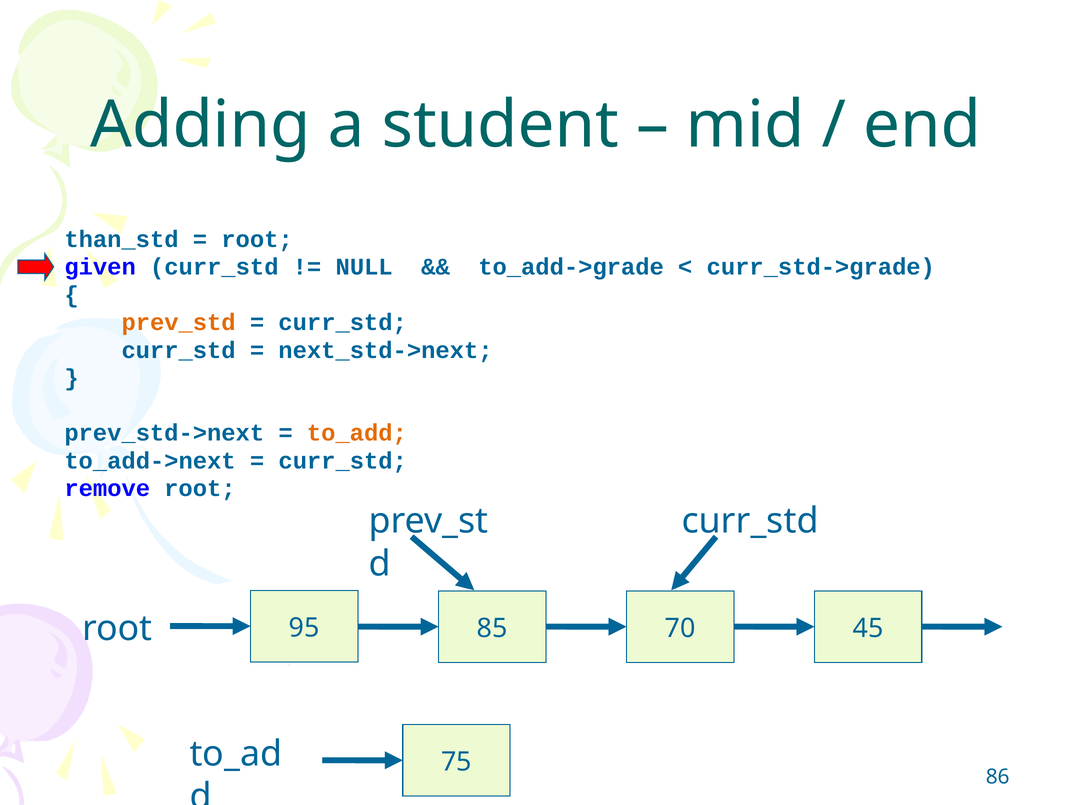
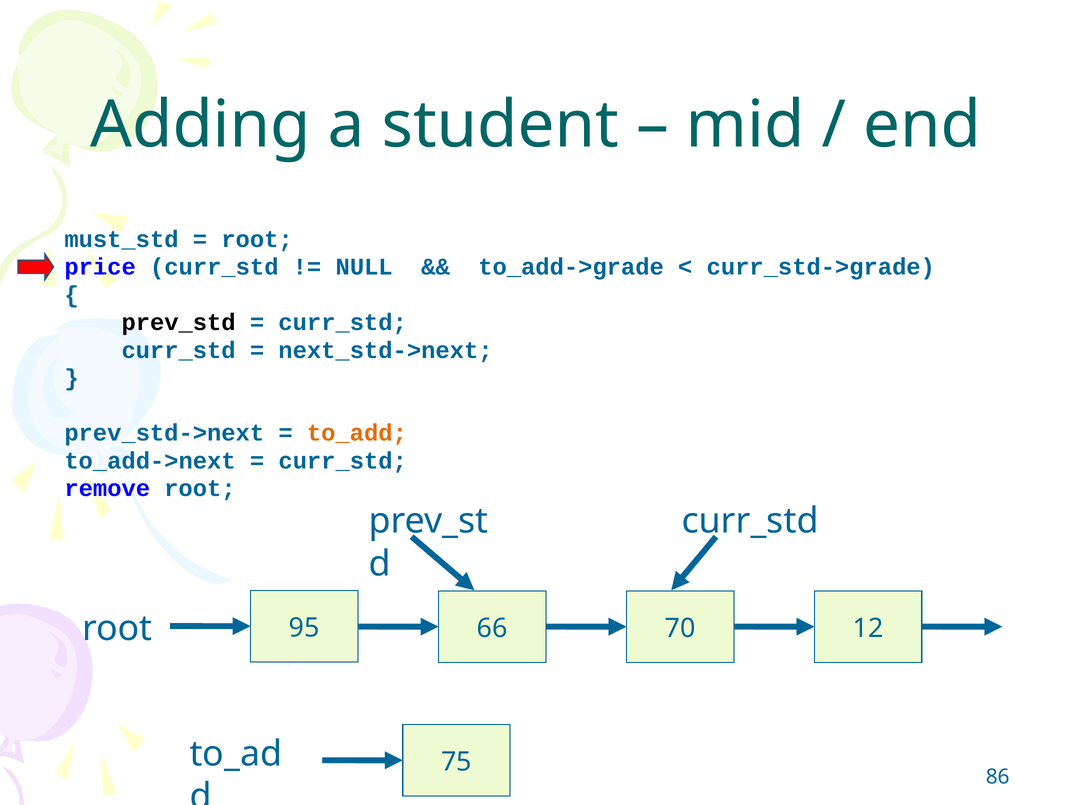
than_std: than_std -> must_std (122, 240)
given: given -> price (100, 267)
prev_std colour: orange -> black (179, 323)
85: 85 -> 66 (492, 629)
45: 45 -> 12 (868, 629)
